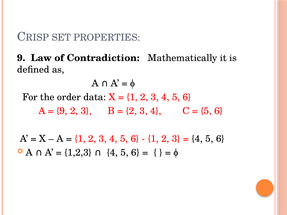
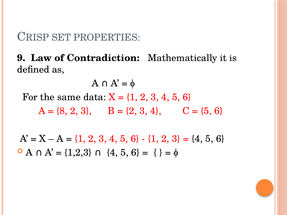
order: order -> same (69, 97)
9: 9 -> 8 (62, 111)
